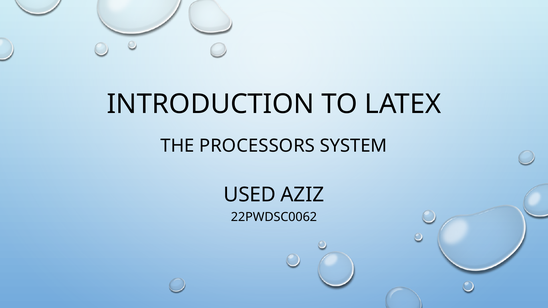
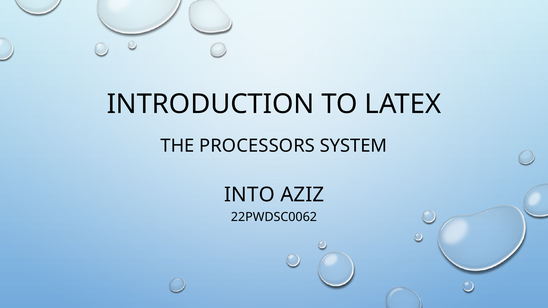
USED: USED -> INTO (249, 195)
